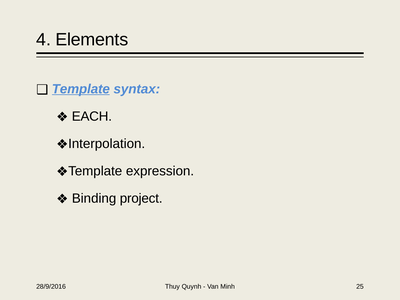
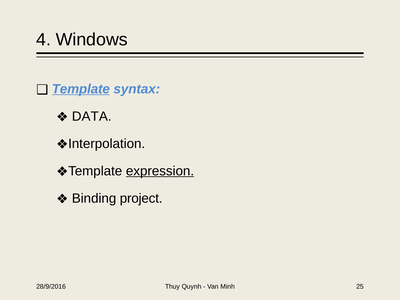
Elements: Elements -> Windows (92, 40)
EACH: EACH -> DATA (92, 116)
expression underline: none -> present (160, 171)
